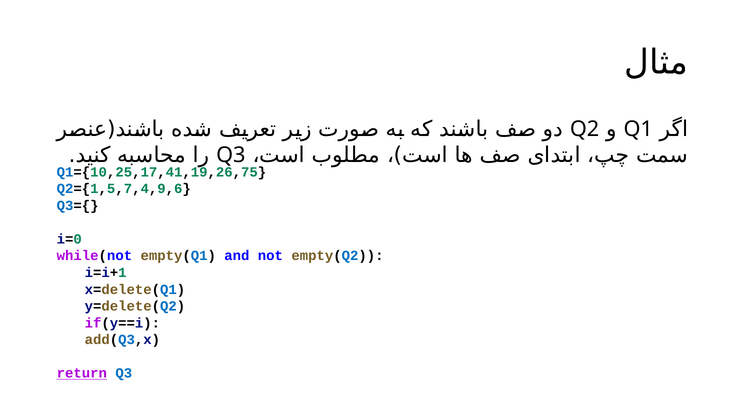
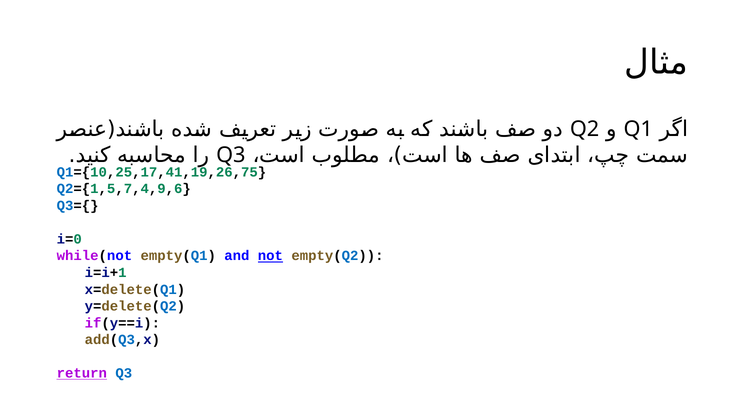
not underline: none -> present (270, 256)
